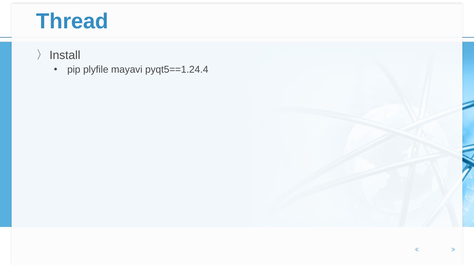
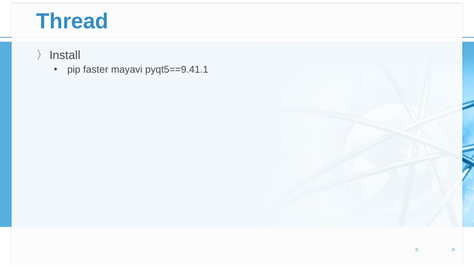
plyfile: plyfile -> faster (96, 69)
pyqt5==1.24.4: pyqt5==1.24.4 -> pyqt5==9.41.1 (177, 69)
